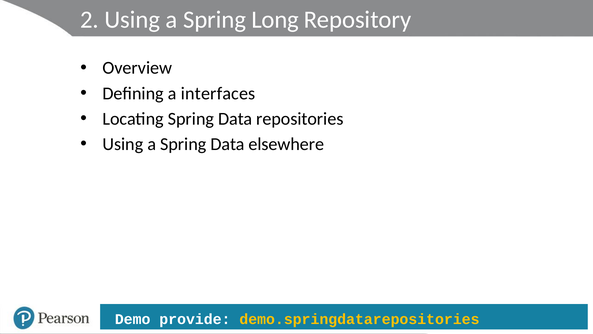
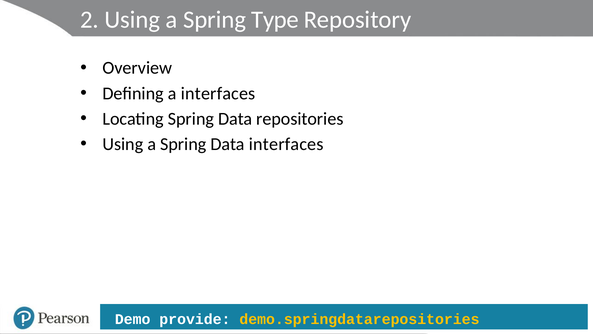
Long: Long -> Type (275, 20)
Data elsewhere: elsewhere -> interfaces (286, 144)
